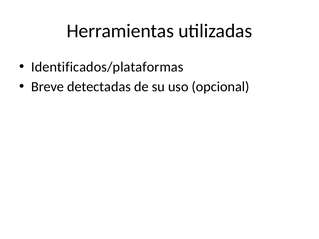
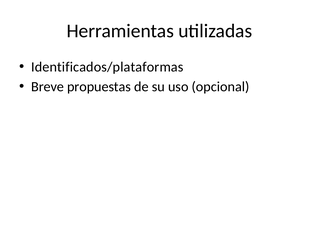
detectadas: detectadas -> propuestas (99, 87)
